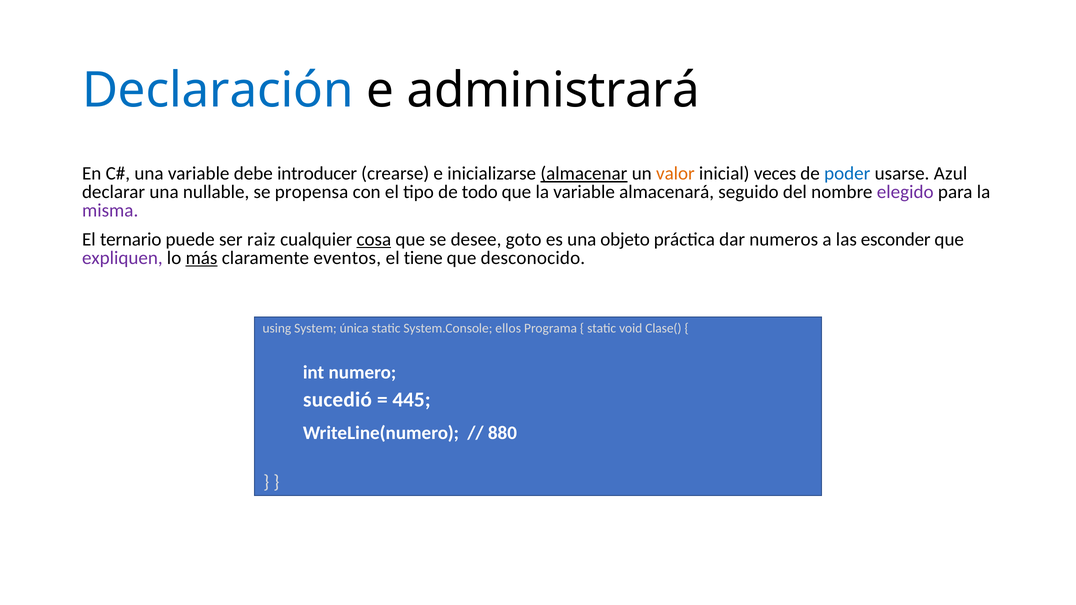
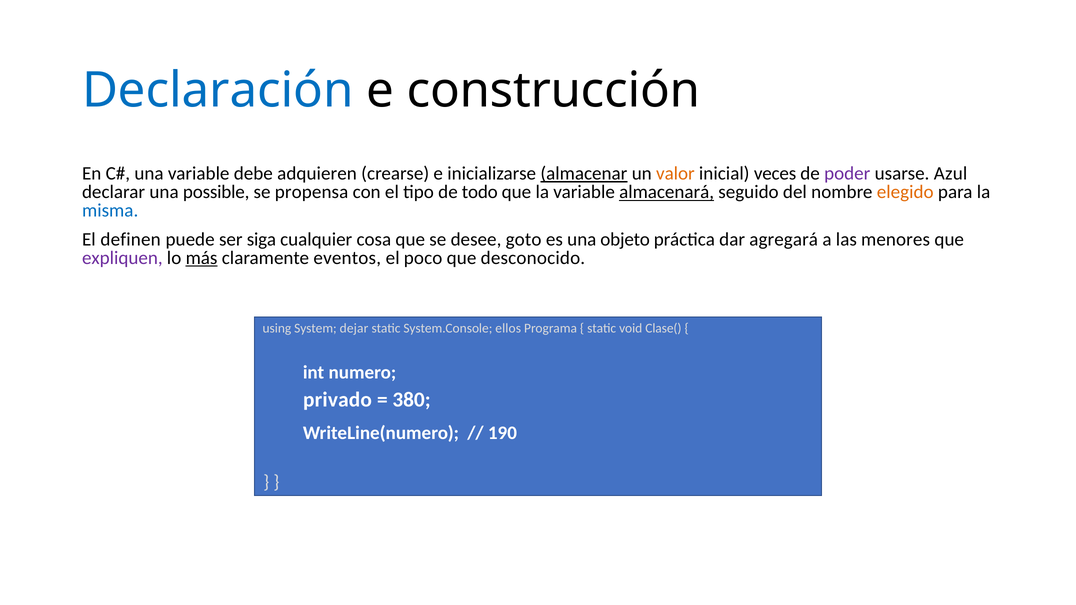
administrará: administrará -> construcción (554, 90)
introducer: introducer -> adquieren (317, 174)
poder colour: blue -> purple (847, 174)
nullable: nullable -> possible (216, 192)
almacenará underline: none -> present (667, 192)
elegido colour: purple -> orange (905, 192)
misma colour: purple -> blue (110, 211)
ternario: ternario -> definen (131, 239)
raiz: raiz -> siga (261, 239)
cosa underline: present -> none (374, 239)
numeros: numeros -> agregará (784, 239)
esconder: esconder -> menores (896, 239)
tiene: tiene -> poco (423, 258)
única: única -> dejar (354, 328)
sucedió: sucedió -> privado (337, 400)
445: 445 -> 380 (412, 400)
880: 880 -> 190 (502, 433)
